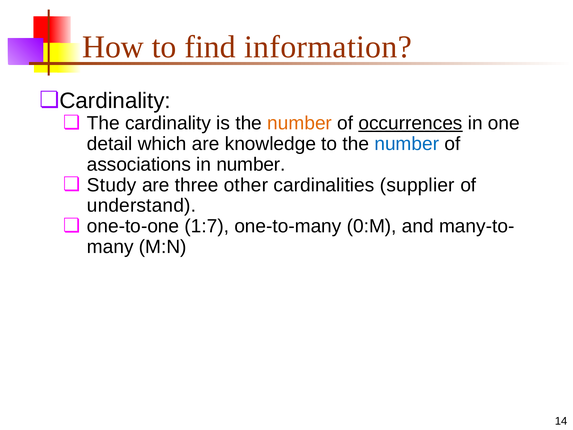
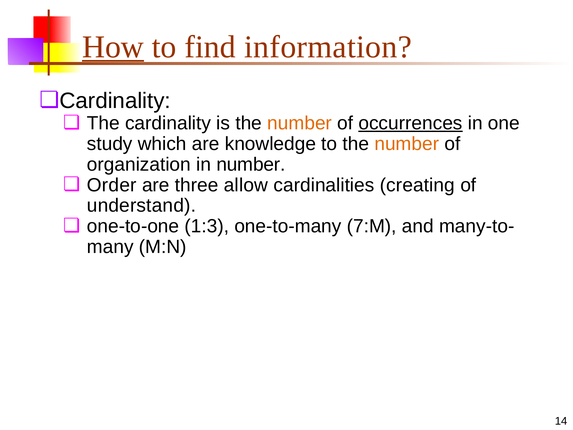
How underline: none -> present (113, 47)
detail: detail -> study (110, 144)
number colour: blue -> orange (407, 144)
associations: associations -> organization (139, 164)
Study: Study -> Order (112, 185)
other: other -> allow (246, 185)
supplier: supplier -> creating (417, 185)
1:7: 1:7 -> 1:3 (207, 226)
0:M: 0:M -> 7:M (372, 226)
